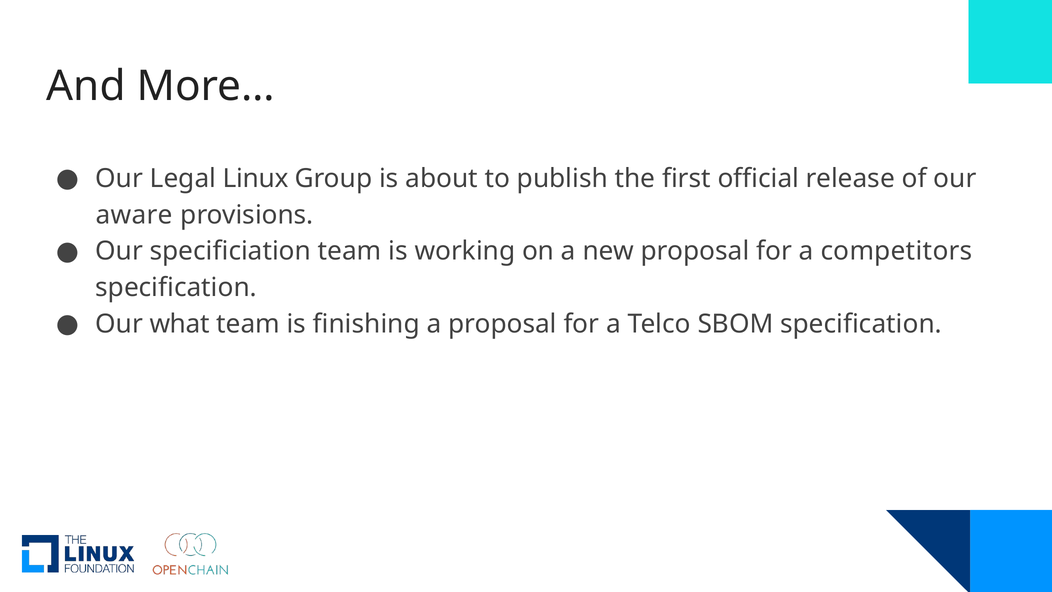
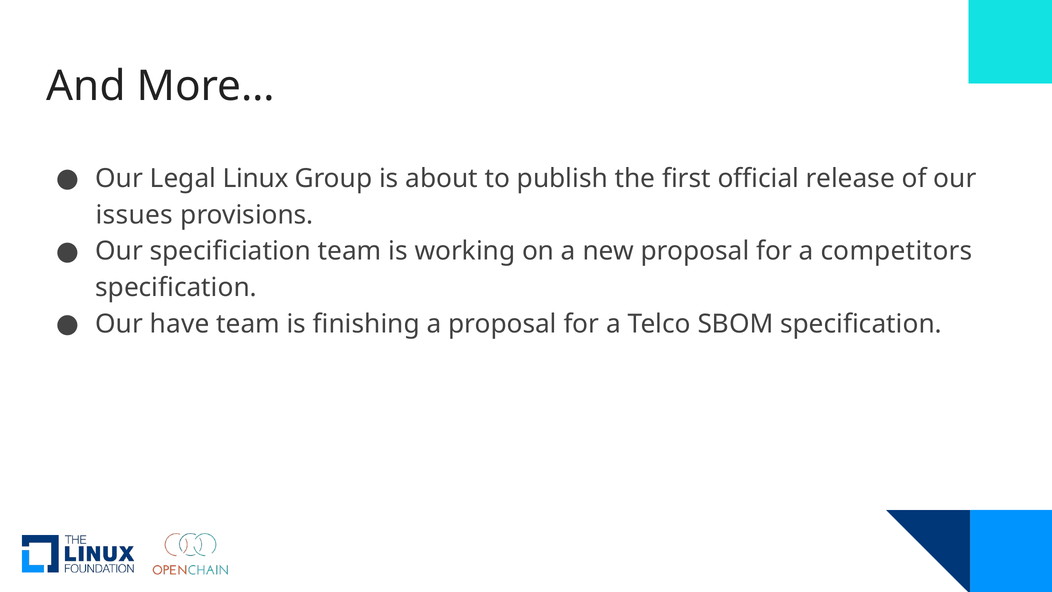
aware: aware -> issues (134, 215)
what: what -> have (180, 324)
